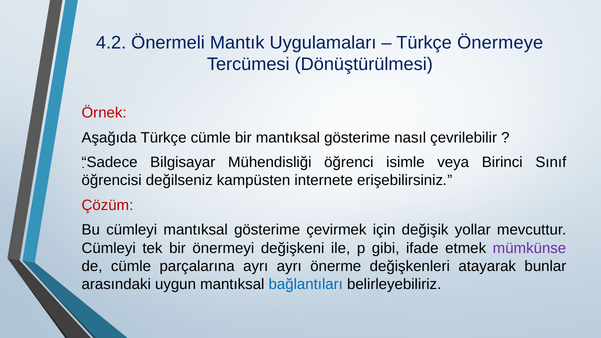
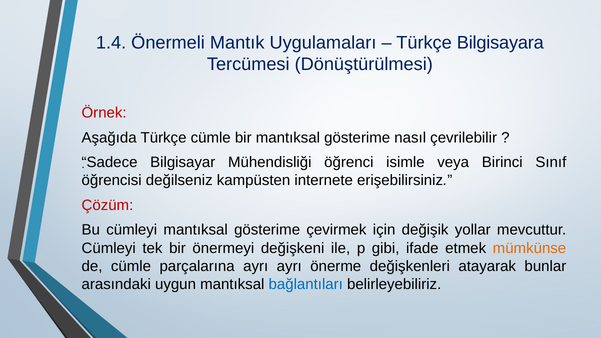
4.2: 4.2 -> 1.4 (111, 43)
Önermeye: Önermeye -> Bilgisayara (500, 43)
mümkünse colour: purple -> orange (529, 248)
